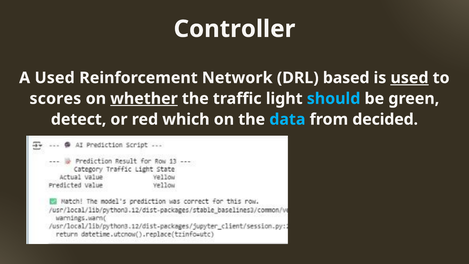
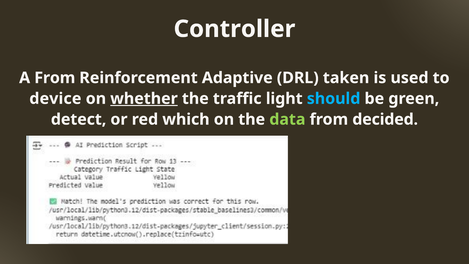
A Used: Used -> From (55, 78)
Network: Network -> Adaptive (237, 78)
based: based -> taken (346, 78)
used underline: present -> none (410, 78)
scores: scores -> device (55, 99)
data colour: light blue -> light green (287, 119)
